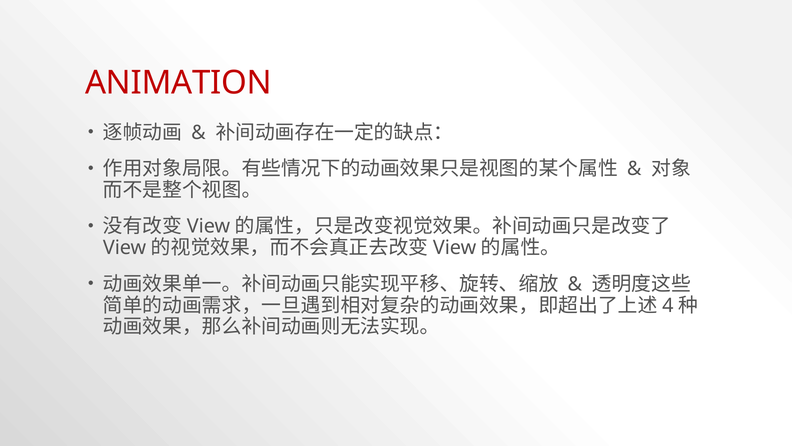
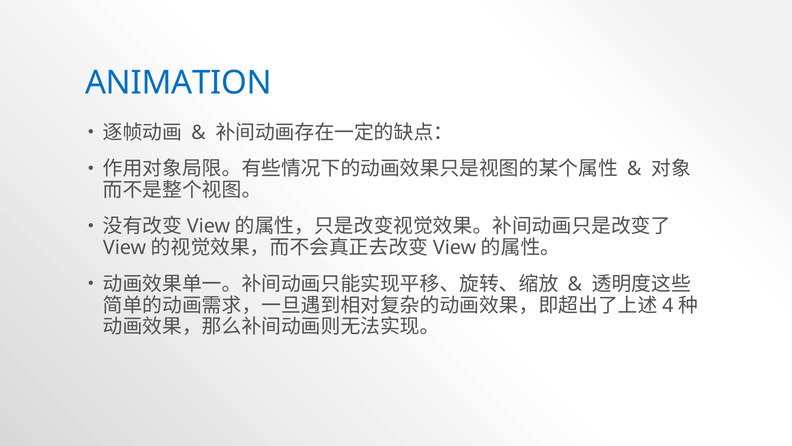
ANIMATION colour: red -> blue (178, 83)
